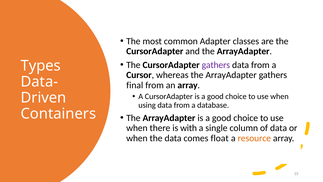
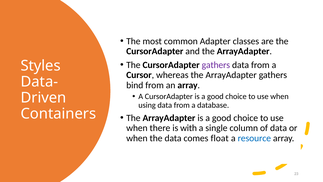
Types: Types -> Styles (41, 66)
final: final -> bind (135, 85)
resource colour: orange -> blue (254, 138)
